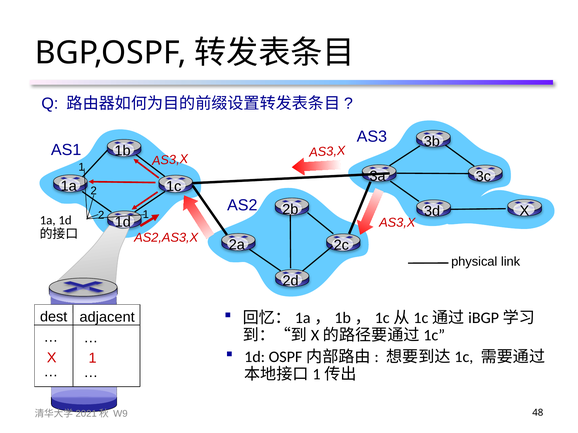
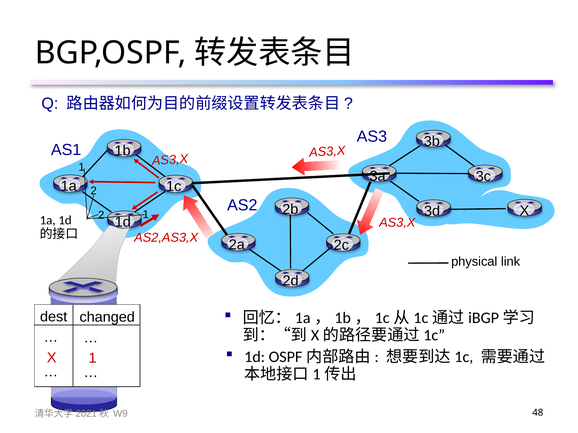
adjacent: adjacent -> changed (107, 317)
